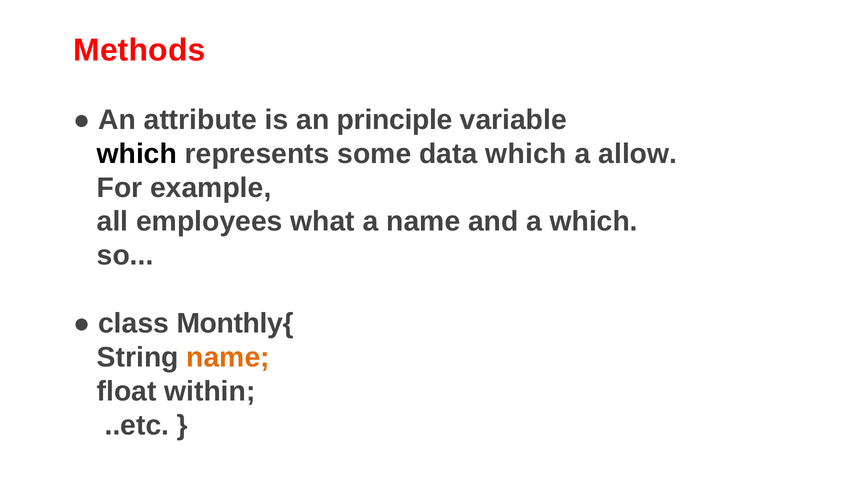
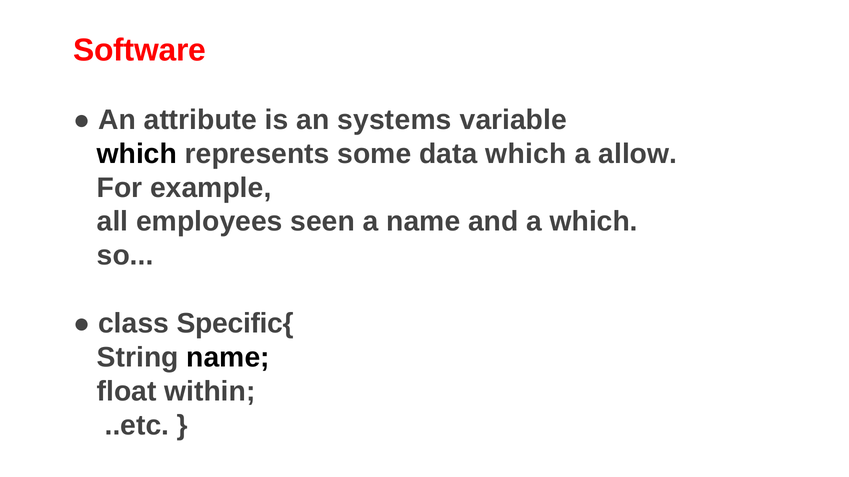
Methods: Methods -> Software (140, 50)
principle: principle -> systems (394, 120)
what: what -> seen (323, 222)
Monthly{: Monthly{ -> Specific{ (235, 324)
name colour: orange -> black (228, 358)
